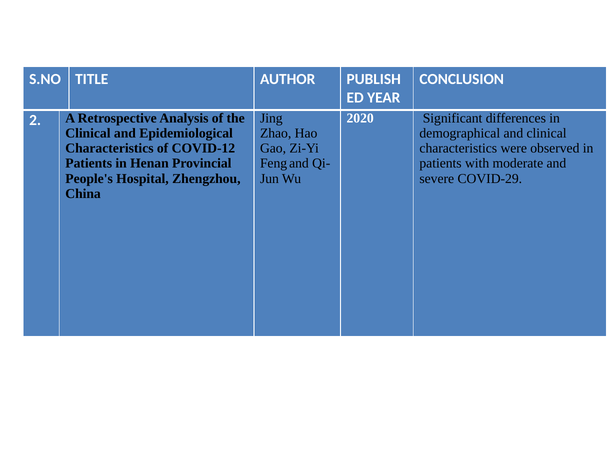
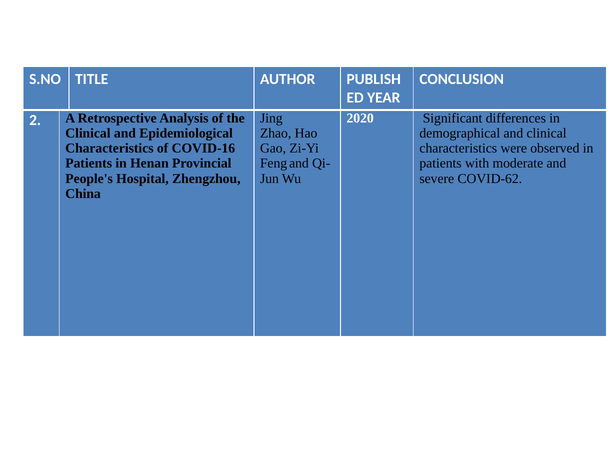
COVID-12: COVID-12 -> COVID-16 (203, 149)
COVID-29: COVID-29 -> COVID-62 (490, 179)
